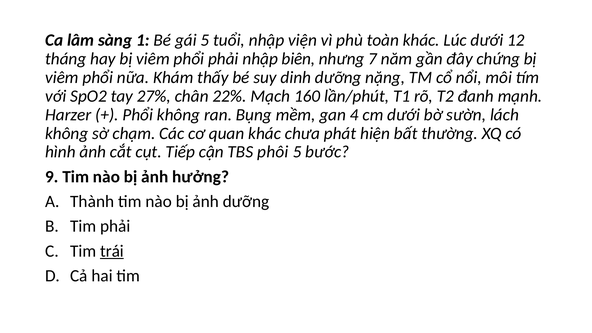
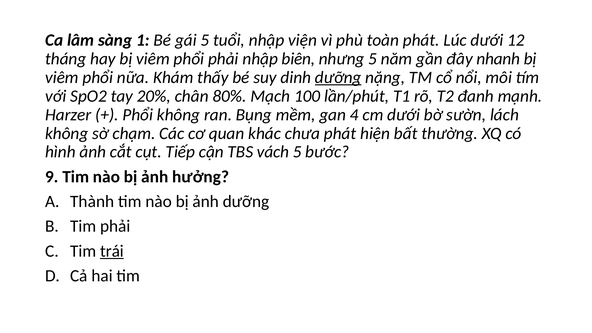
toàn khác: khác -> phát (421, 40)
nhưng 7: 7 -> 5 (373, 59)
chứng: chứng -> nhanh (498, 59)
dưỡng underline: none -> present (338, 77)
27%: 27% -> 20% (154, 96)
22%: 22% -> 80% (230, 96)
160: 160 -> 100 (307, 96)
phôi: phôi -> vách (273, 152)
